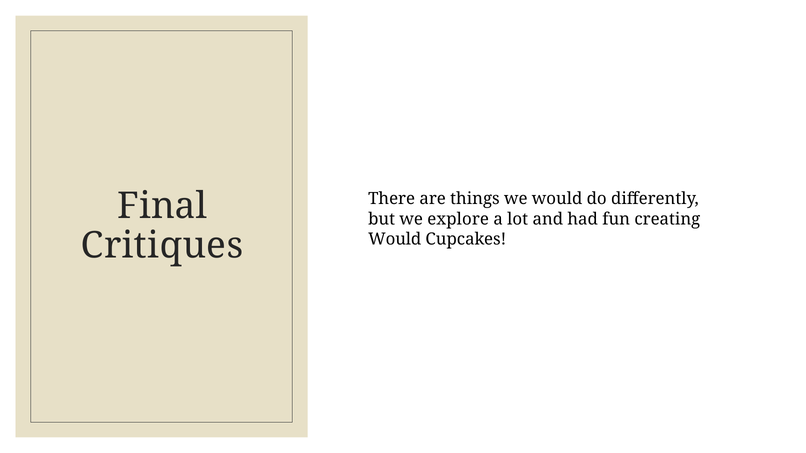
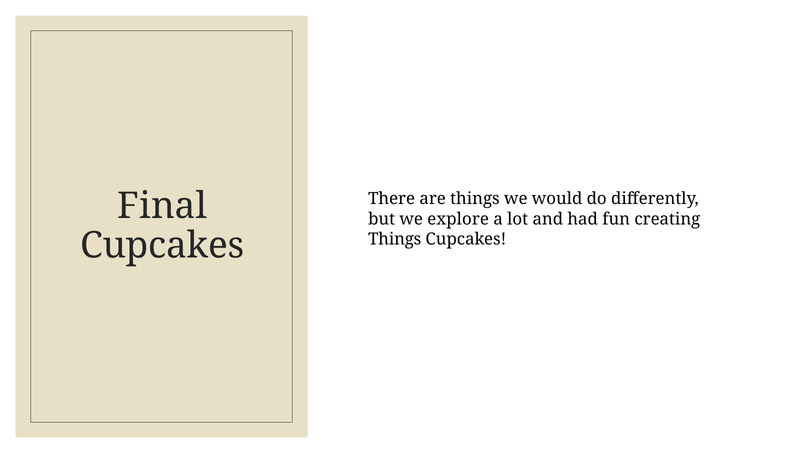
Would: Would -> Things (395, 239)
Critiques: Critiques -> Cupcakes (162, 246)
